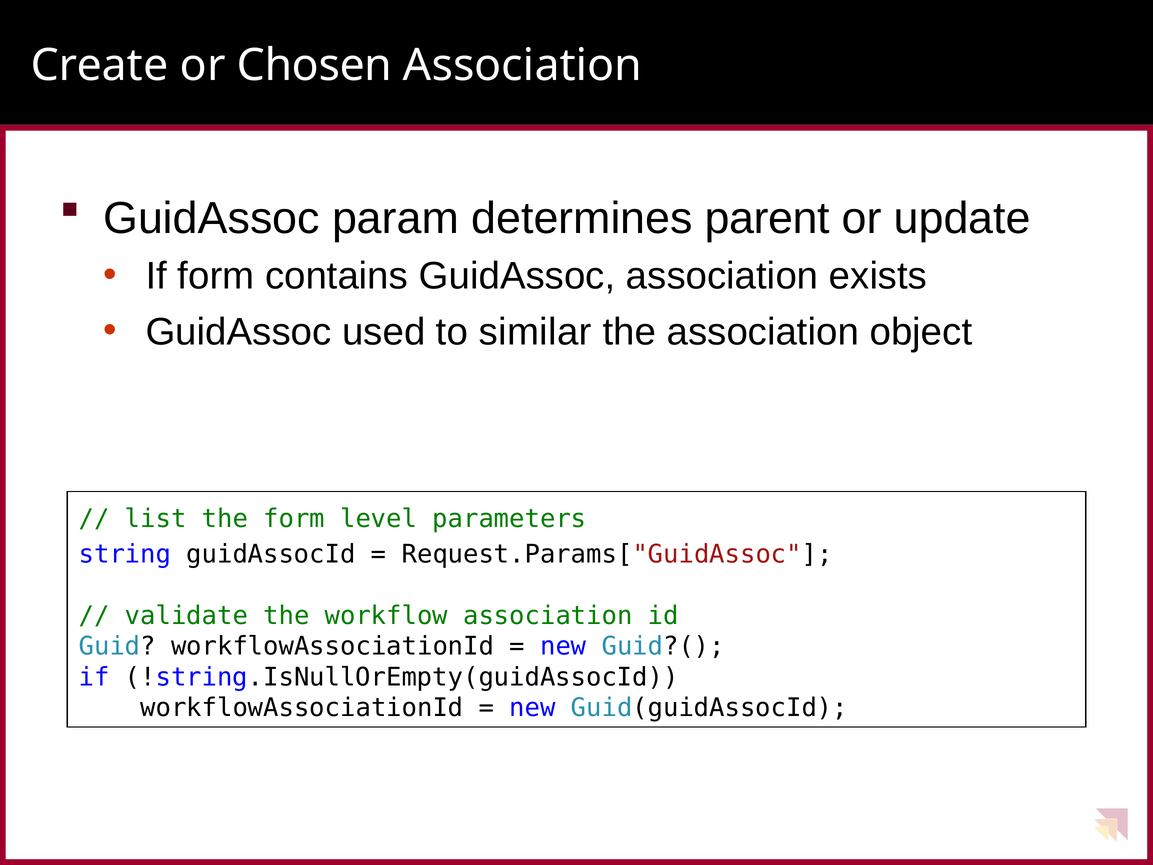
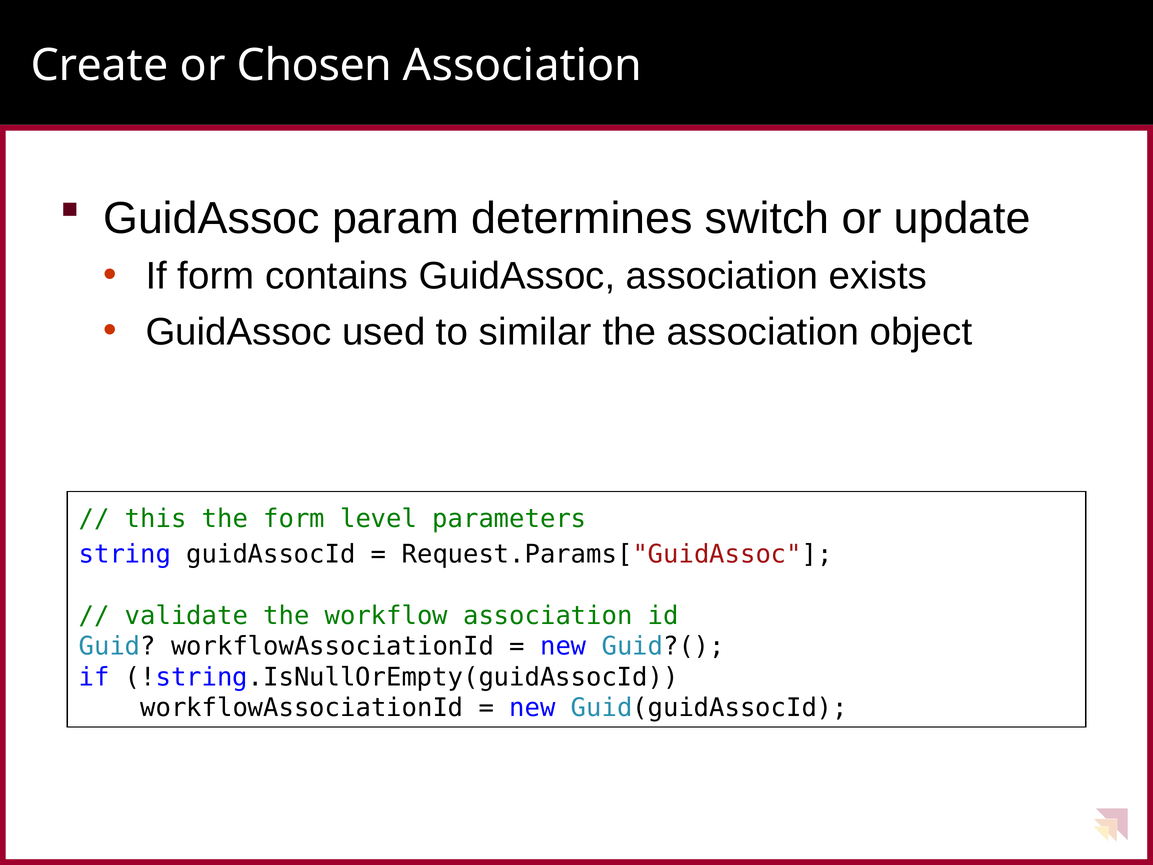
parent: parent -> switch (767, 218)
list: list -> this (156, 519)
